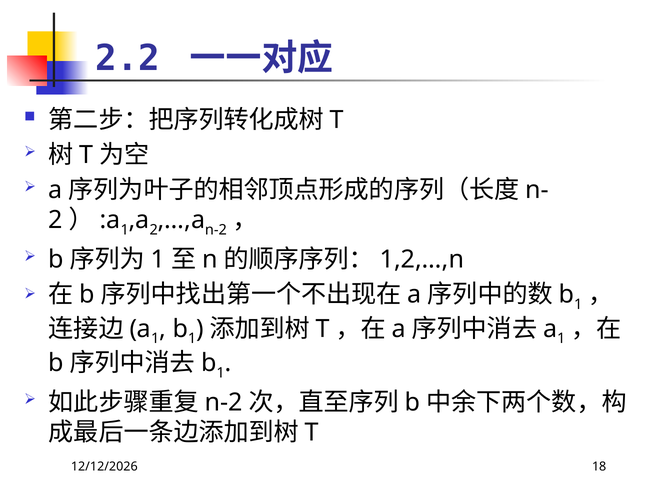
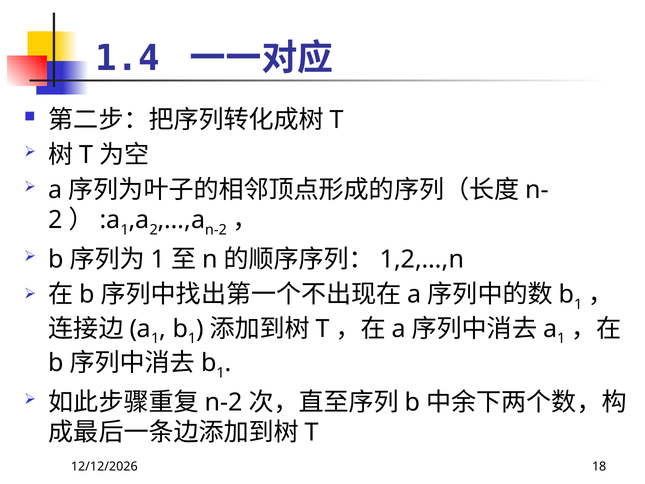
2.2: 2.2 -> 1.4 (128, 58)
